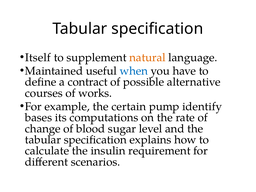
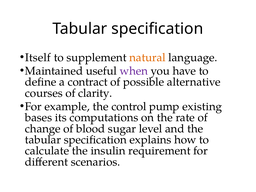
when colour: blue -> purple (134, 71)
works: works -> clarity (95, 93)
certain: certain -> control (129, 107)
identify: identify -> existing (202, 107)
